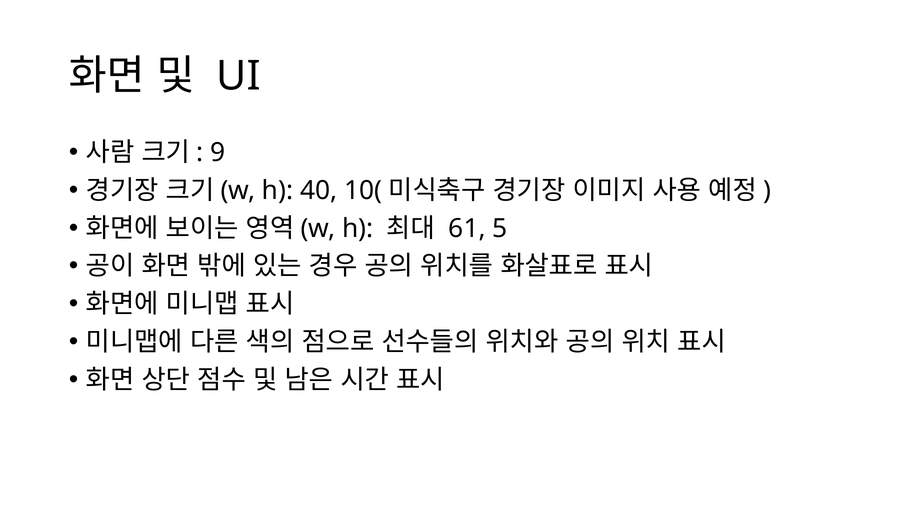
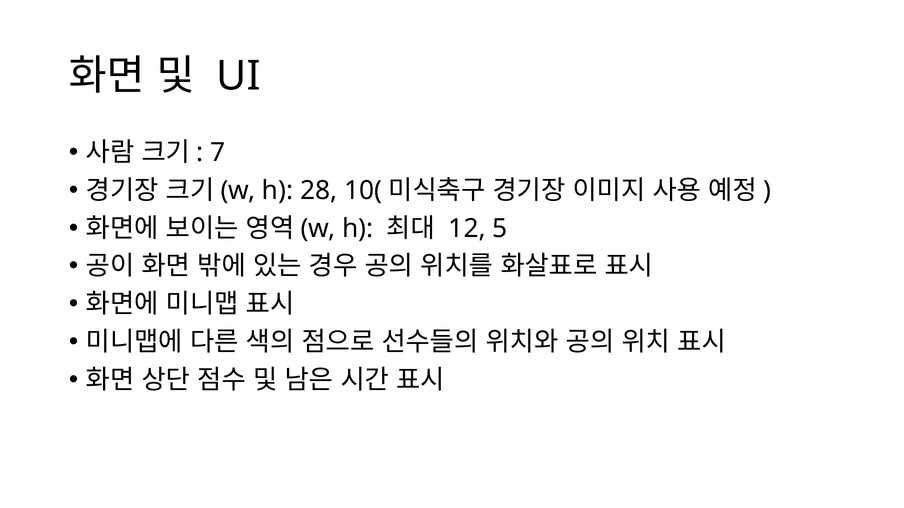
9: 9 -> 7 (218, 153)
40: 40 -> 28 (319, 191)
61: 61 -> 12 (467, 229)
